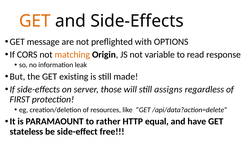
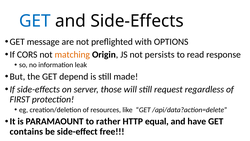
GET colour: orange -> blue (35, 21)
variable: variable -> persists (160, 54)
existing: existing -> depend (74, 76)
assigns: assigns -> request (168, 89)
stateless: stateless -> contains (26, 131)
